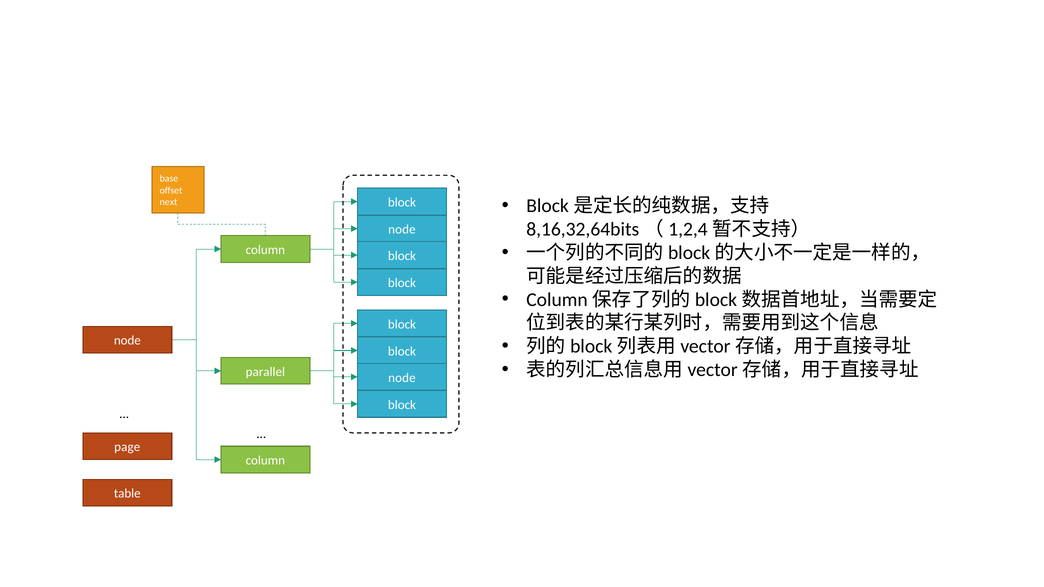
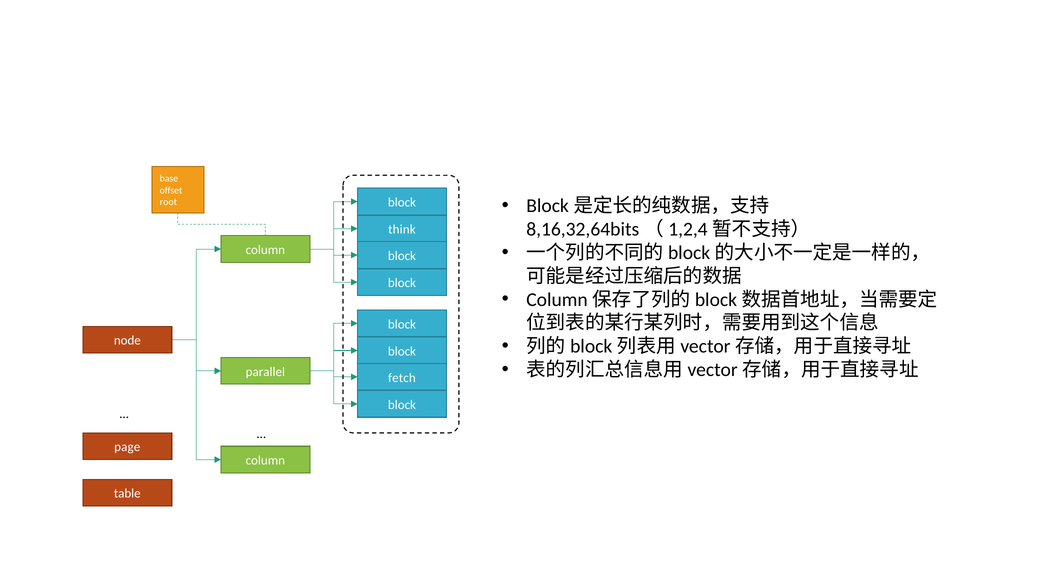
next: next -> root (168, 202)
node: node -> think (402, 230)
node: node -> fetch (402, 378)
